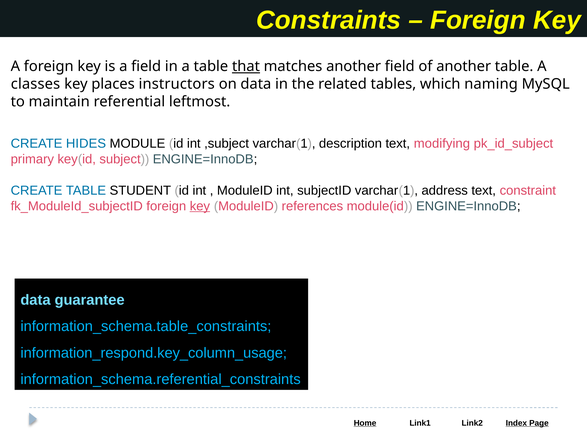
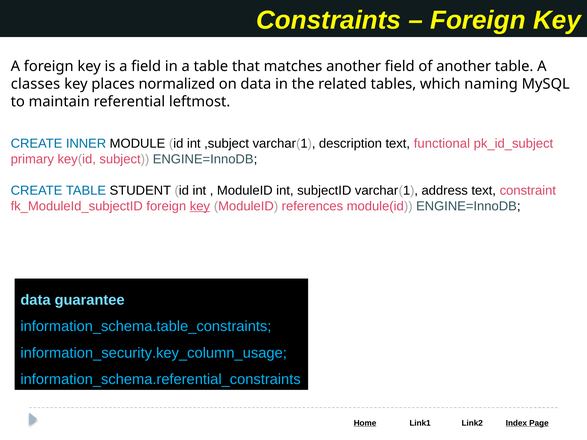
that underline: present -> none (246, 66)
instructors: instructors -> normalized (177, 84)
HIDES: HIDES -> INNER (86, 144)
modifying: modifying -> functional (442, 144)
information_respond.key_column_usage: information_respond.key_column_usage -> information_security.key_column_usage (154, 353)
